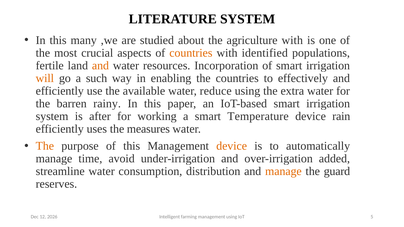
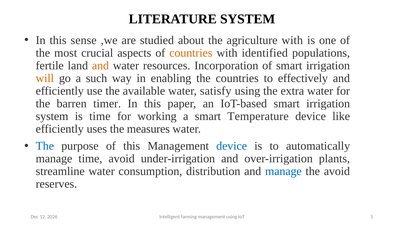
many: many -> sense (84, 40)
reduce: reduce -> satisfy (216, 91)
rainy: rainy -> timer (107, 104)
is after: after -> time (100, 116)
rain: rain -> like (341, 116)
The colour: orange -> blue (45, 146)
device colour: orange -> blue (232, 146)
added: added -> plants (334, 159)
manage colour: orange -> blue (283, 172)
the guard: guard -> avoid (337, 172)
